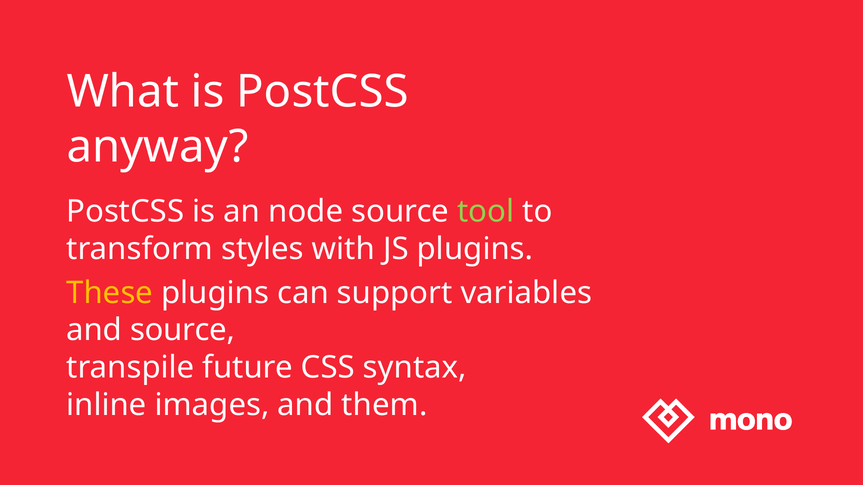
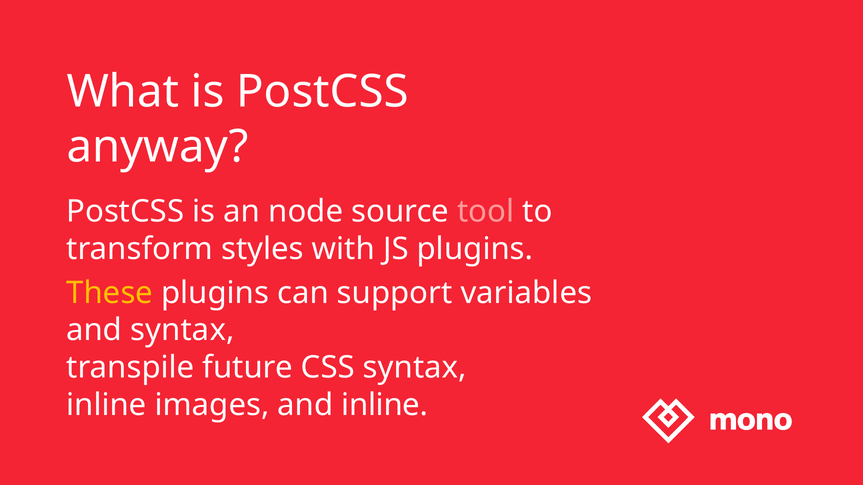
tool colour: light green -> pink (486, 212)
and source: source -> syntax (182, 331)
and them: them -> inline (385, 405)
